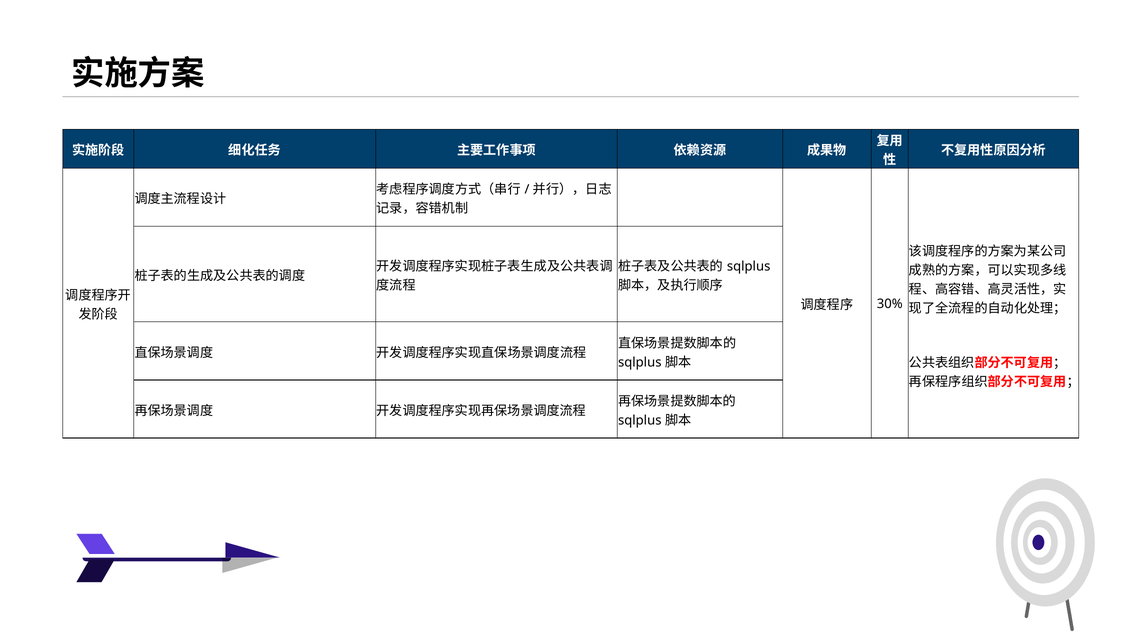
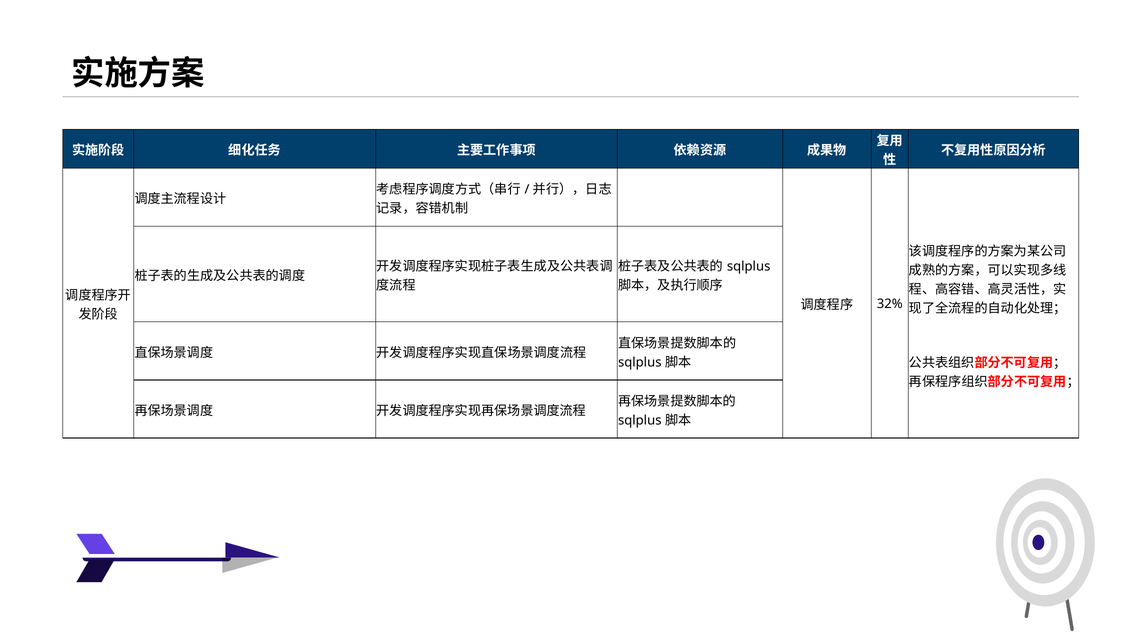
30%: 30% -> 32% (890, 304)
